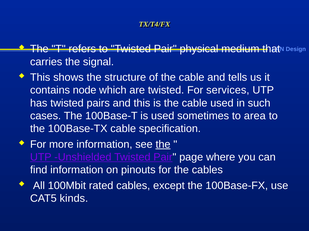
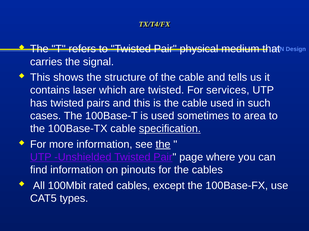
node: node -> laser (85, 90)
specification underline: none -> present (170, 129)
kinds: kinds -> types (74, 199)
